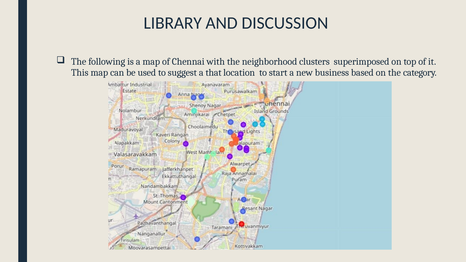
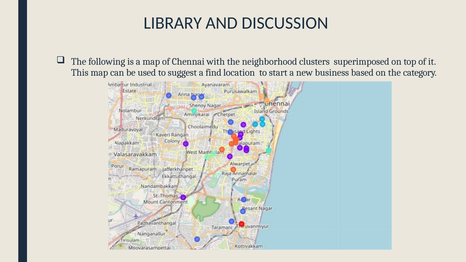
that: that -> find (214, 73)
